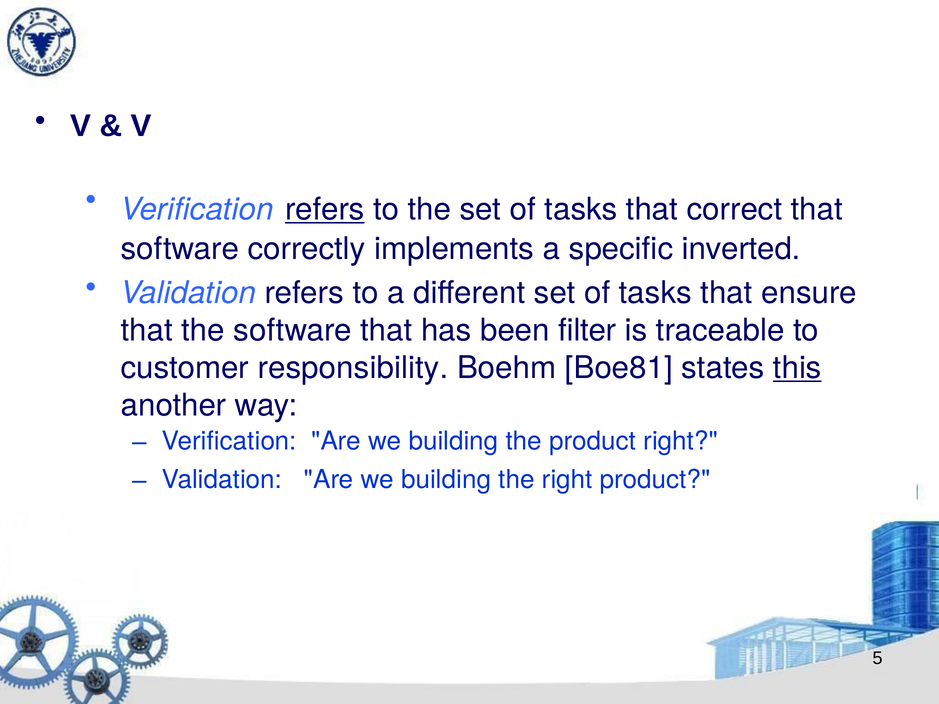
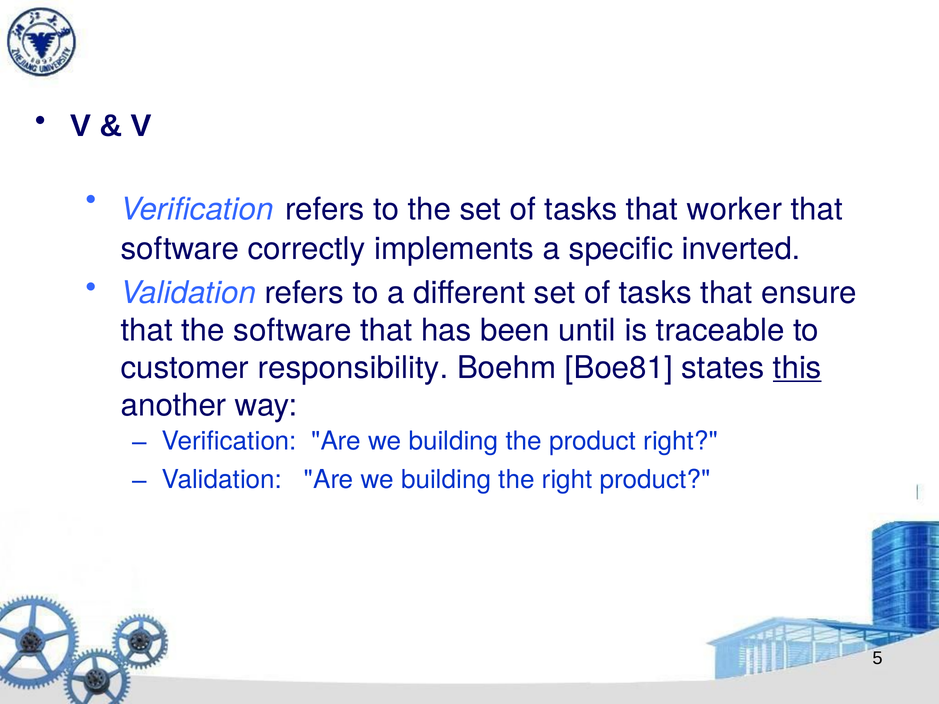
refers underline: present -> none (325, 209)
correct: correct -> worker (734, 209)
filter: filter -> until (587, 330)
